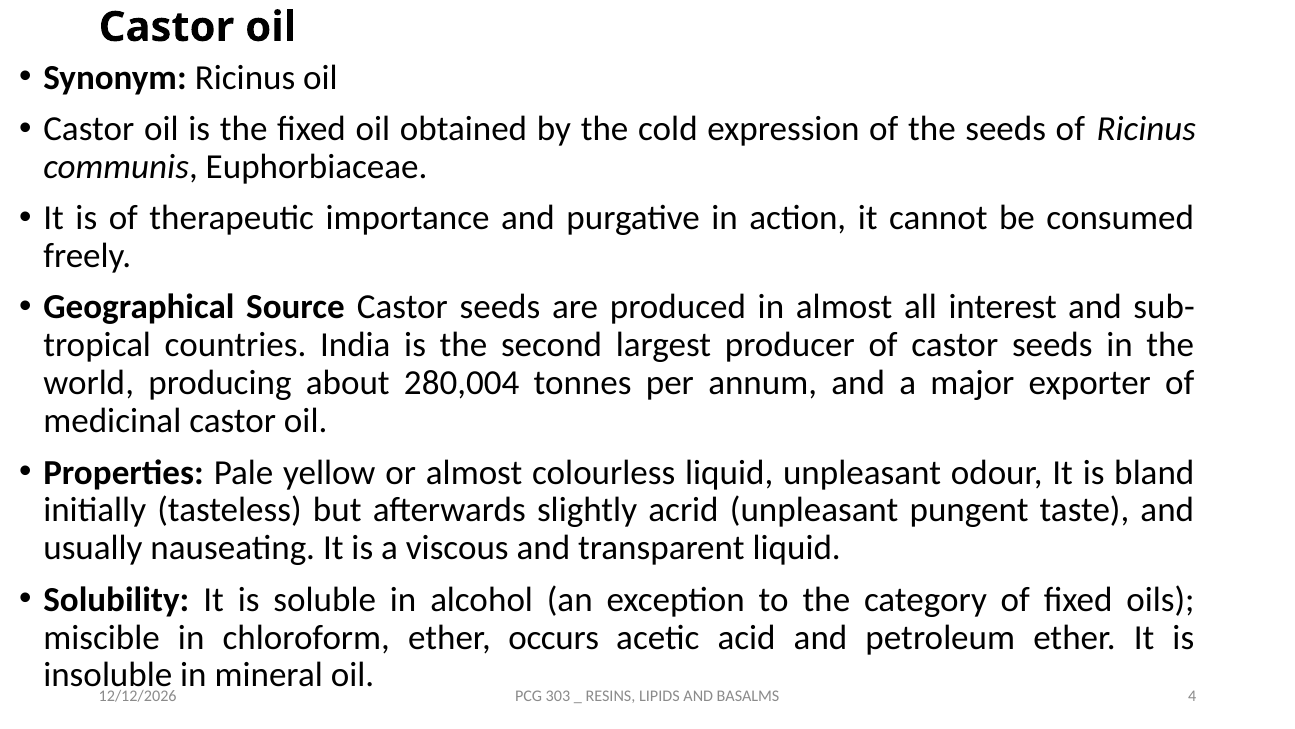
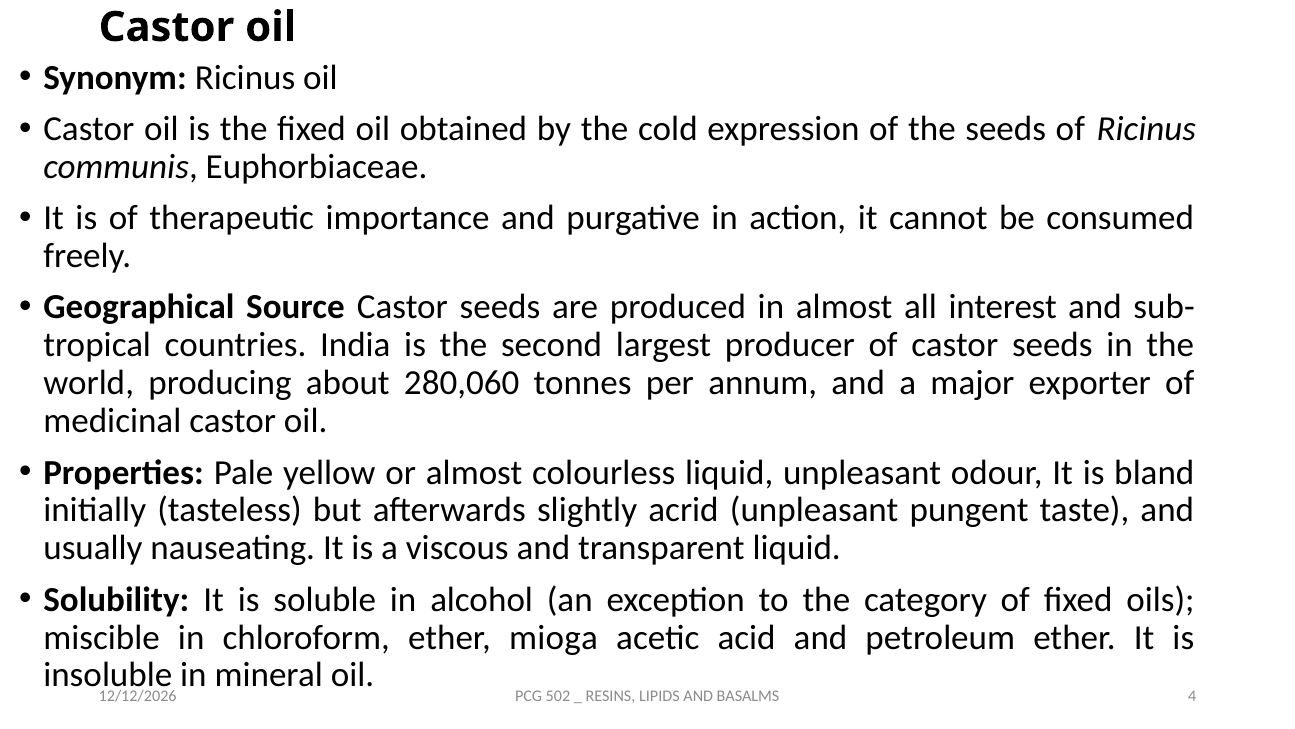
280,004: 280,004 -> 280,060 (462, 383)
occurs: occurs -> mioga (553, 637)
303: 303 -> 502 (558, 695)
